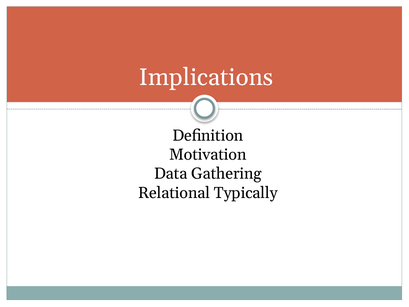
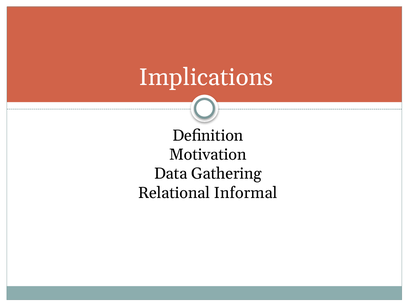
Typically: Typically -> Informal (246, 193)
